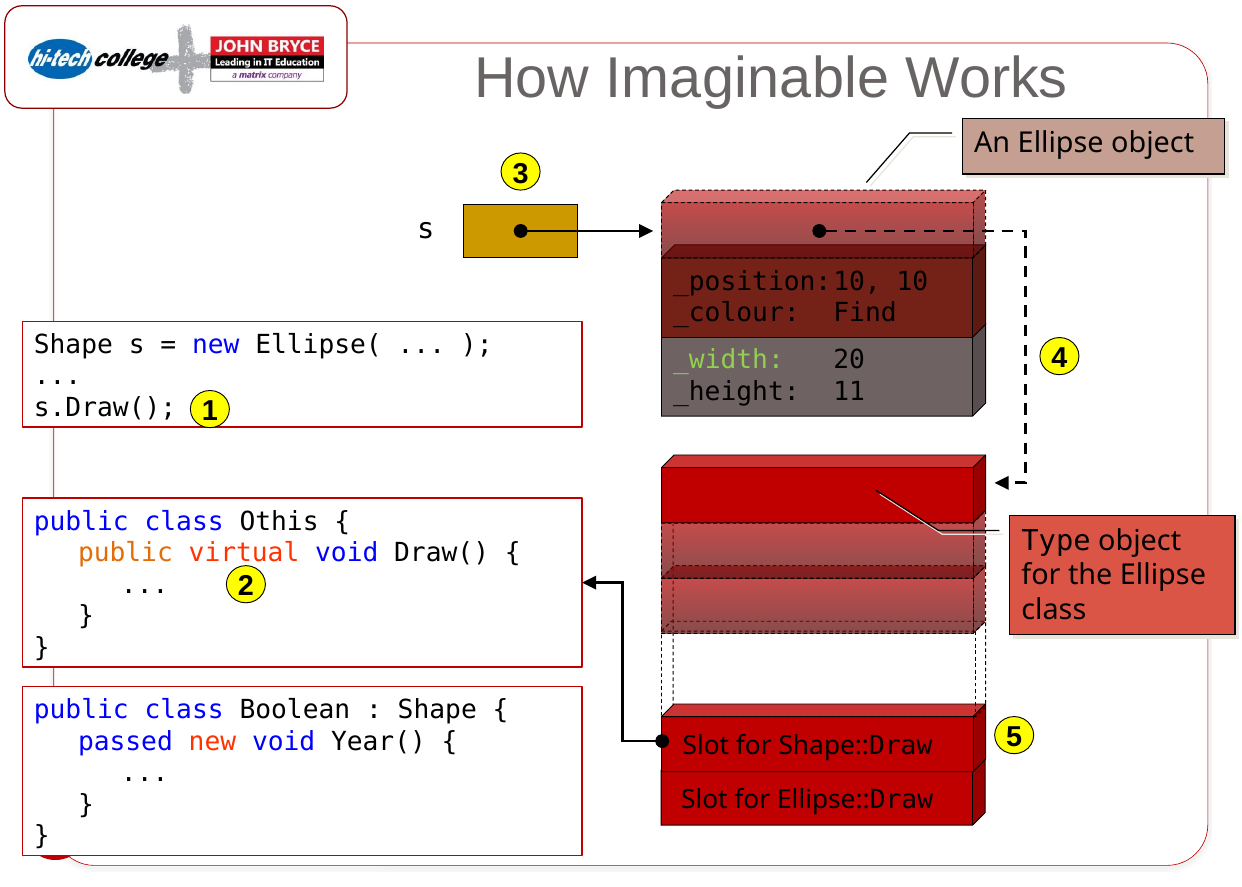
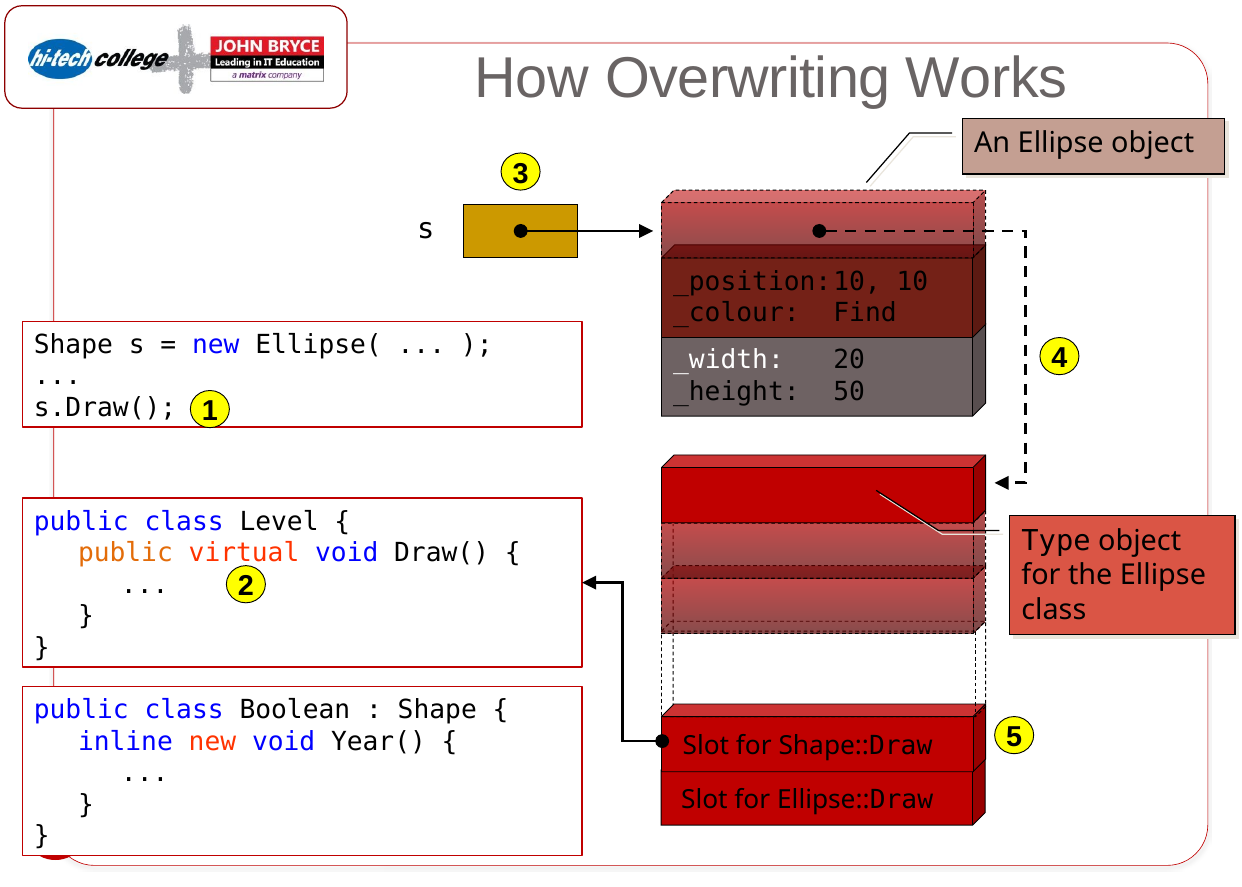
Imaginable: Imaginable -> Overwriting (748, 78)
_width colour: light green -> white (728, 360)
11: 11 -> 50 (849, 392)
Othis: Othis -> Level (279, 521)
passed: passed -> inline (125, 742)
